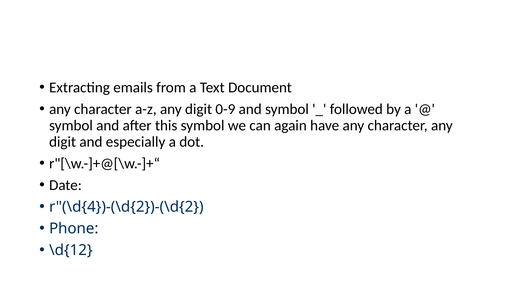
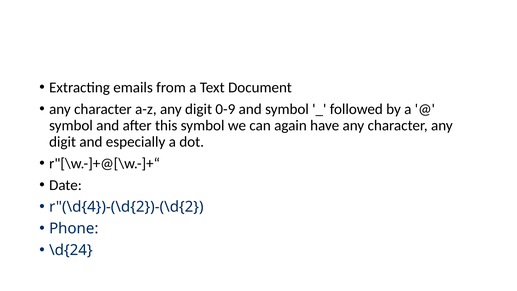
\d{12: \d{12 -> \d{24 (71, 250)
